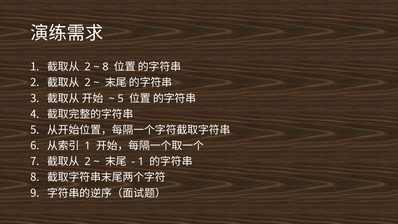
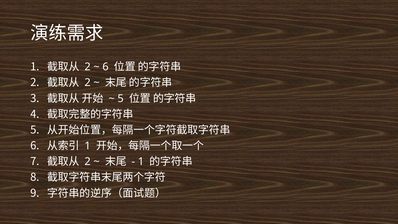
8: 8 -> 6 (106, 67)
